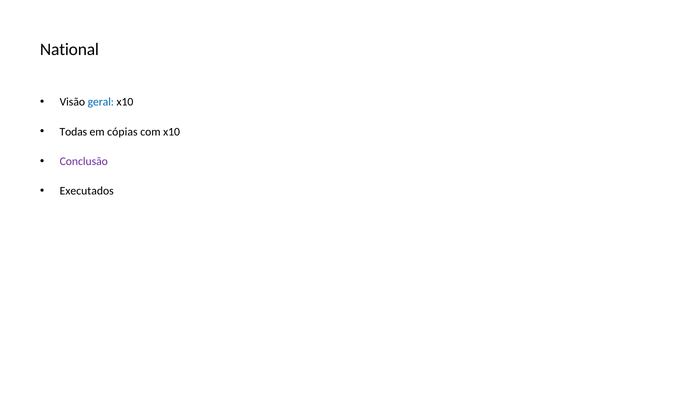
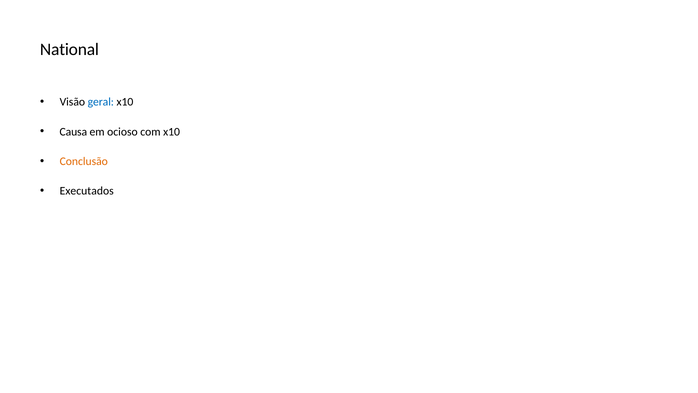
Todas: Todas -> Causa (73, 132)
cópias: cópias -> ocioso (122, 132)
Conclusão colour: purple -> orange (84, 161)
